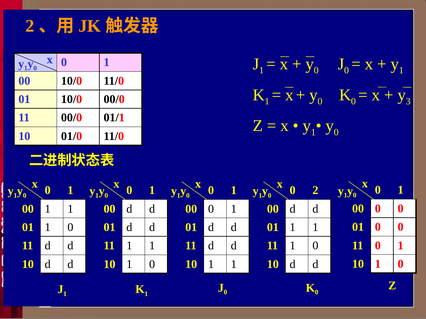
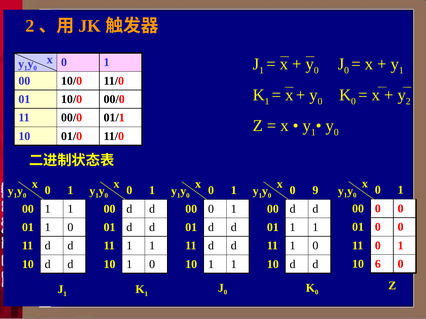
3: 3 -> 2 (408, 102)
0 2: 2 -> 9 (315, 191)
1: 1 -> 6 (378, 264)
